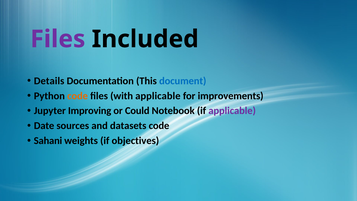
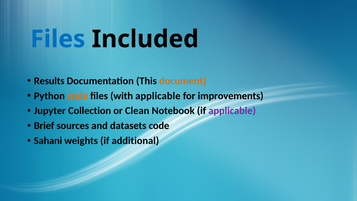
Files colour: purple -> blue (58, 39)
Details: Details -> Results (49, 81)
document colour: blue -> orange (183, 81)
Improving: Improving -> Collection (90, 111)
Could: Could -> Clean (137, 111)
Date: Date -> Brief (44, 126)
objectives: objectives -> additional (135, 141)
